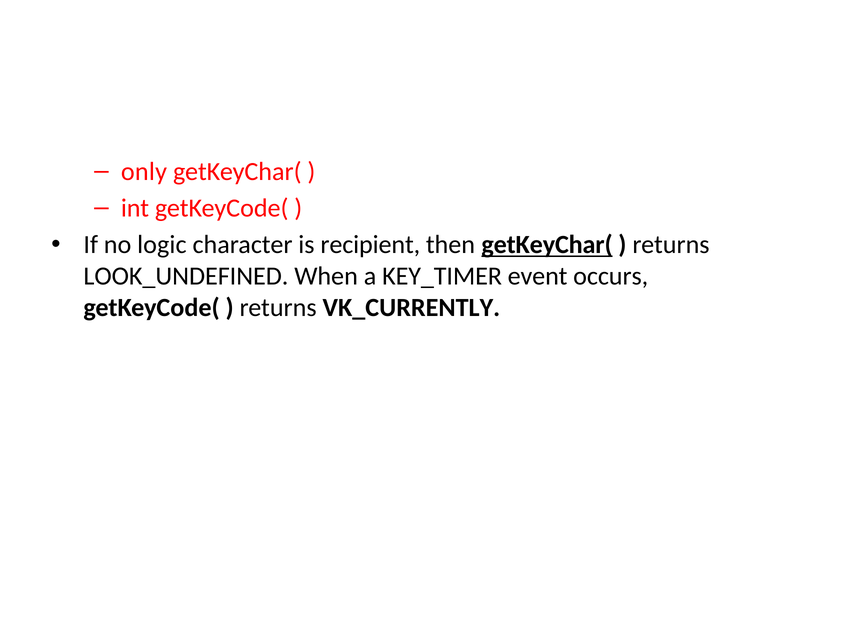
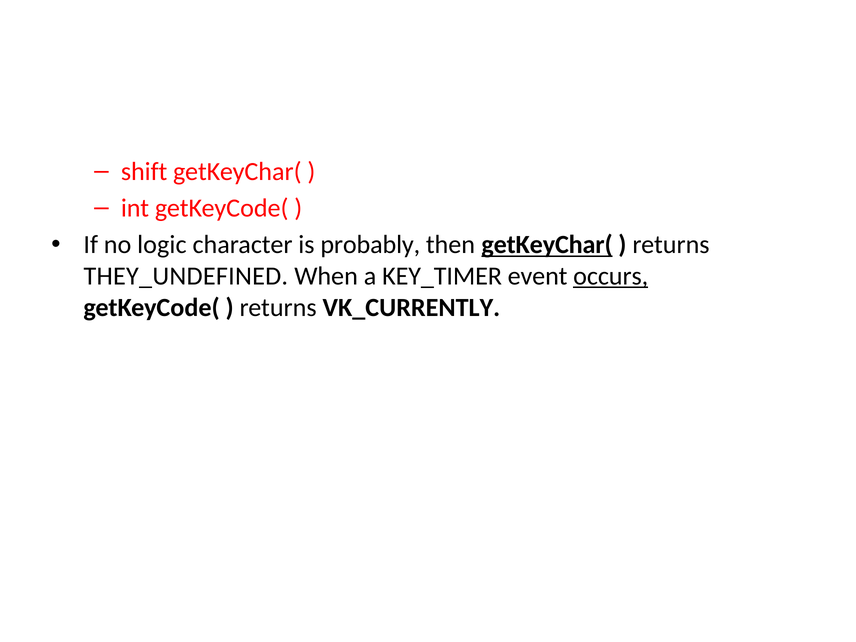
only: only -> shift (144, 172)
recipient: recipient -> probably (370, 245)
LOOK_UNDEFINED: LOOK_UNDEFINED -> THEY_UNDEFINED (186, 276)
occurs underline: none -> present (611, 276)
